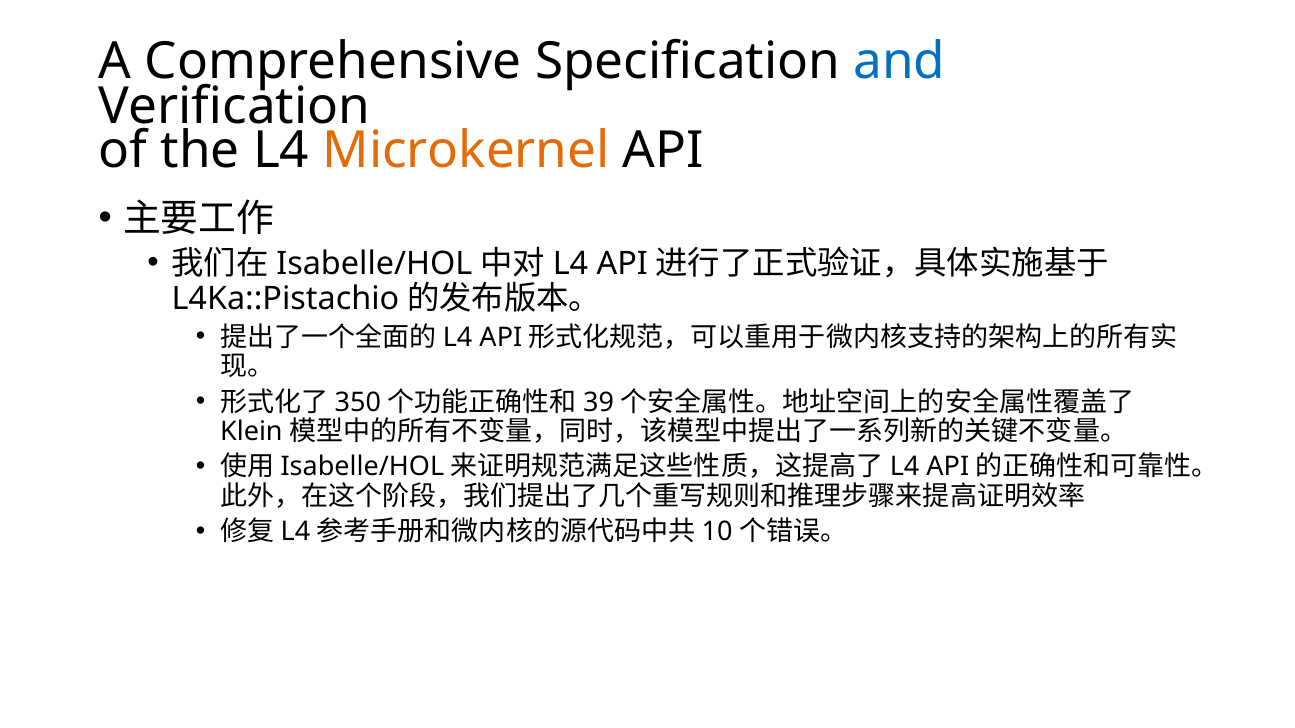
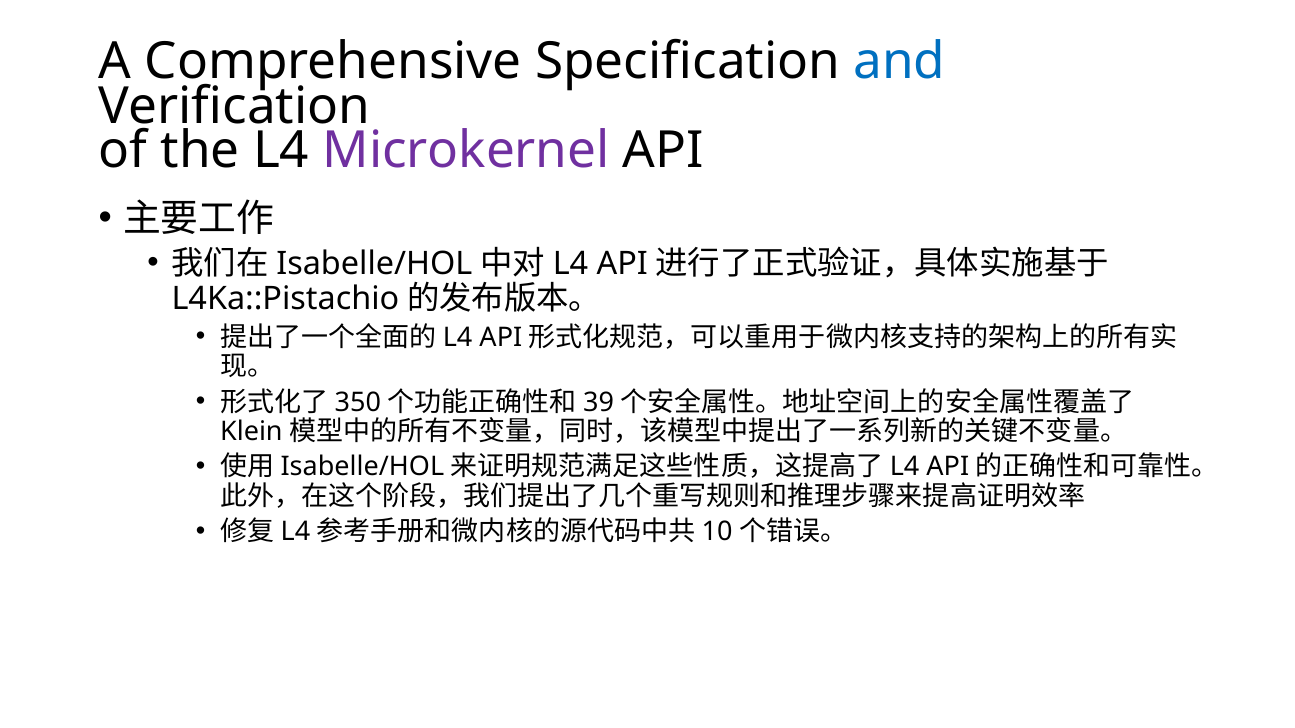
Microkernel colour: orange -> purple (466, 151)
